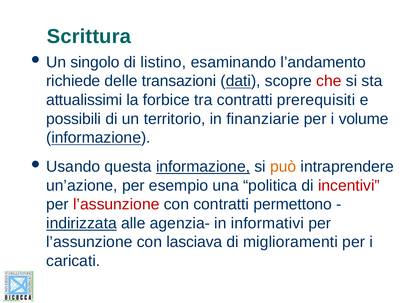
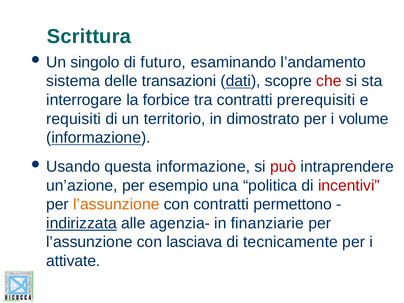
listino: listino -> futuro (163, 62)
richiede: richiede -> sistema (73, 81)
attualissimi: attualissimi -> interrogare (84, 100)
possibili: possibili -> requisiti (74, 119)
finanziarie: finanziarie -> dimostrato (263, 119)
informazione underline: present -> none (203, 167)
può colour: orange -> red (283, 167)
l’assunzione colour: red -> orange (116, 204)
informativi: informativi -> finanziarie (267, 223)
miglioramenti: miglioramenti -> tecnicamente (290, 242)
caricati: caricati -> attivate (73, 261)
